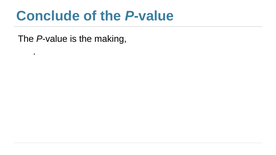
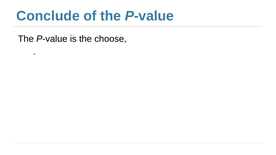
making: making -> choose (110, 39)
